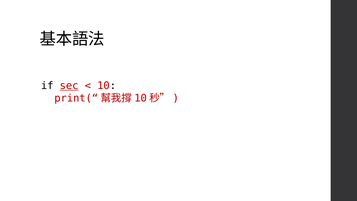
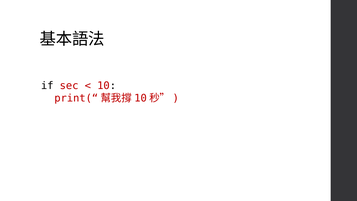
sec underline: present -> none (69, 86)
